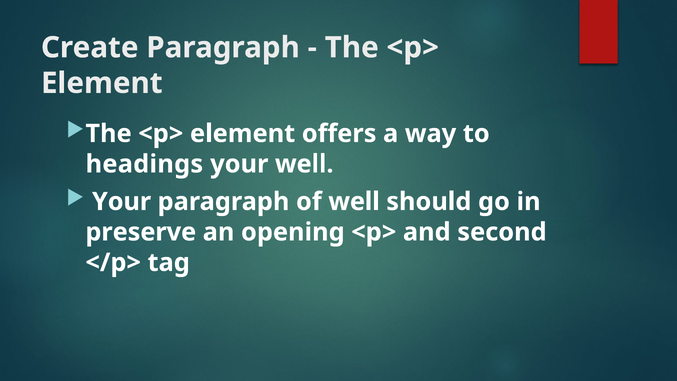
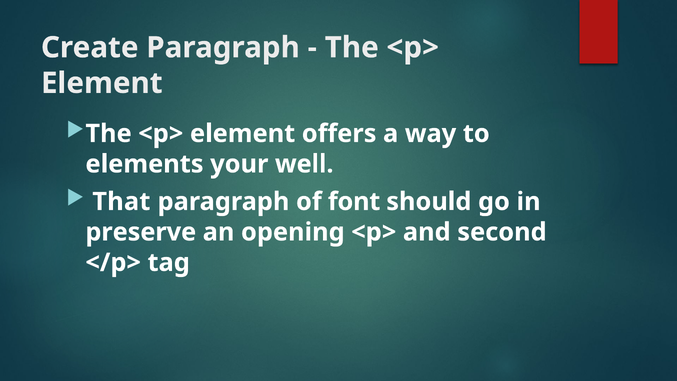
headings: headings -> elements (144, 164)
Your: Your -> That (121, 202)
of well: well -> font (354, 202)
